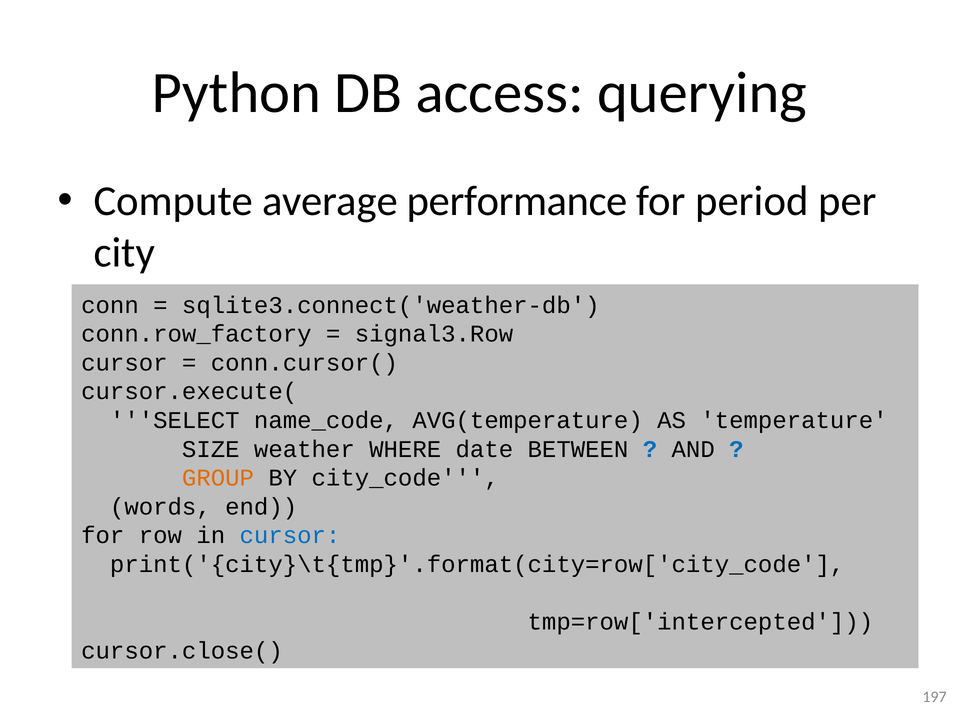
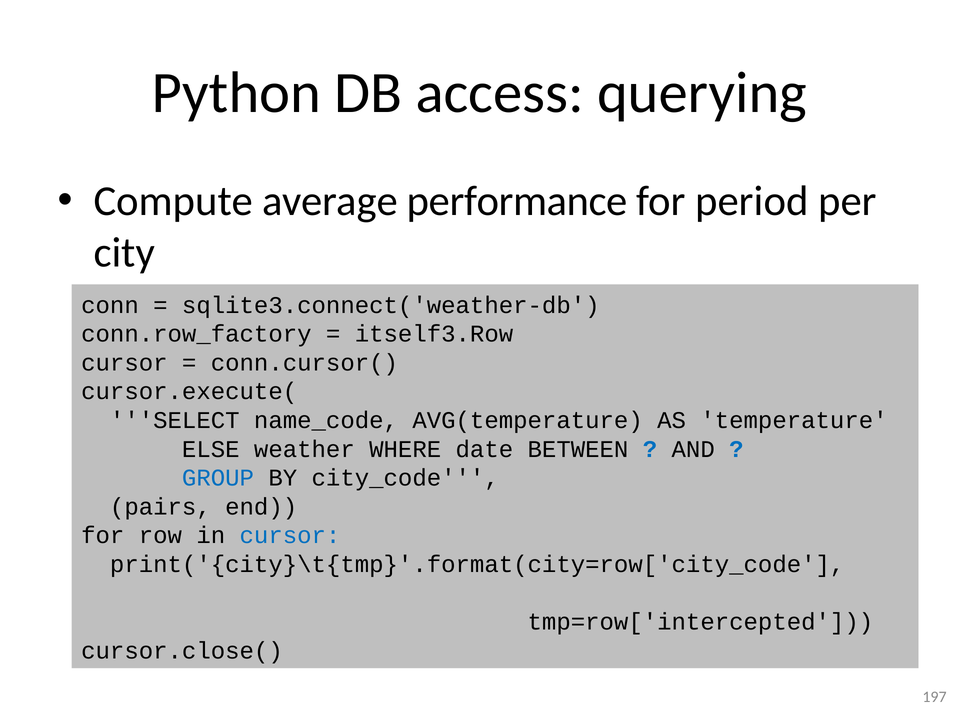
signal3.Row: signal3.Row -> itself3.Row (434, 334)
SIZE: SIZE -> ELSE (211, 449)
GROUP colour: orange -> blue (218, 478)
words: words -> pairs (160, 507)
